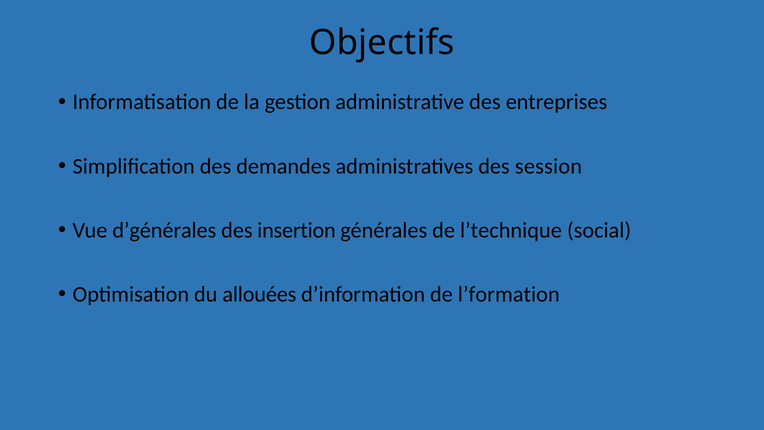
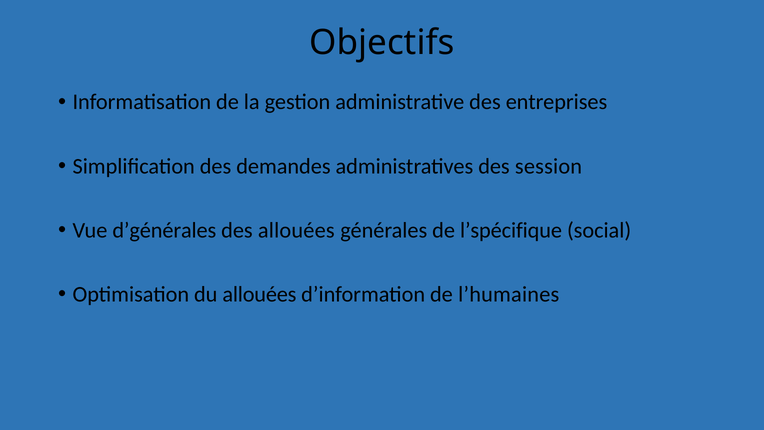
des insertion: insertion -> allouées (296, 230)
l’technique: l’technique -> l’spécifique (511, 230)
l’formation: l’formation -> l’humaines (509, 294)
